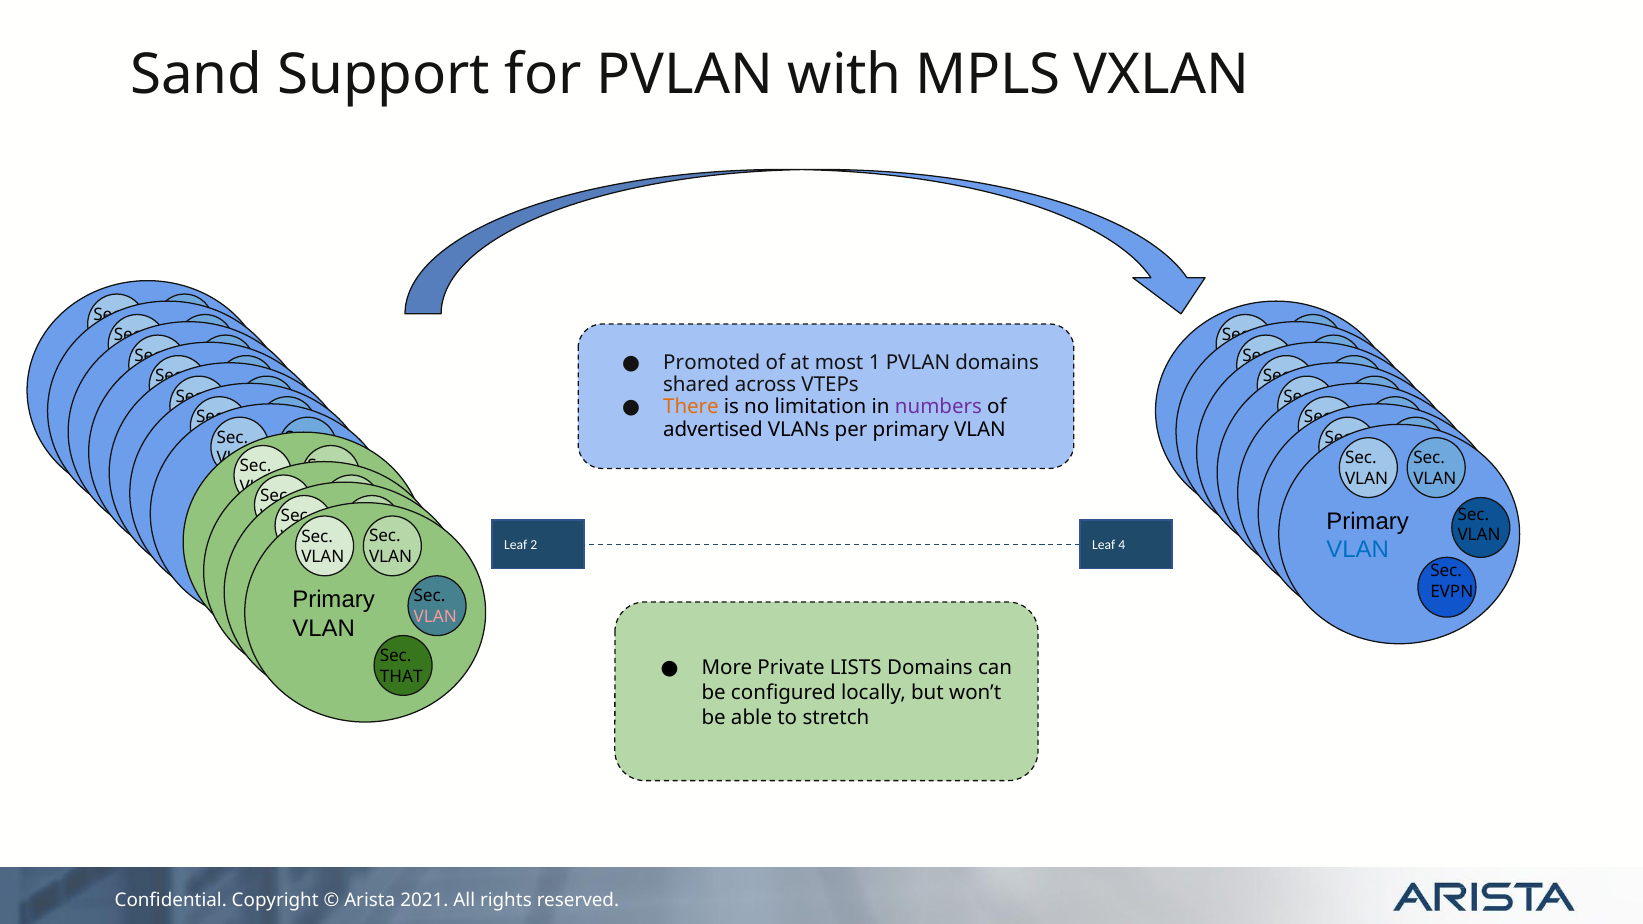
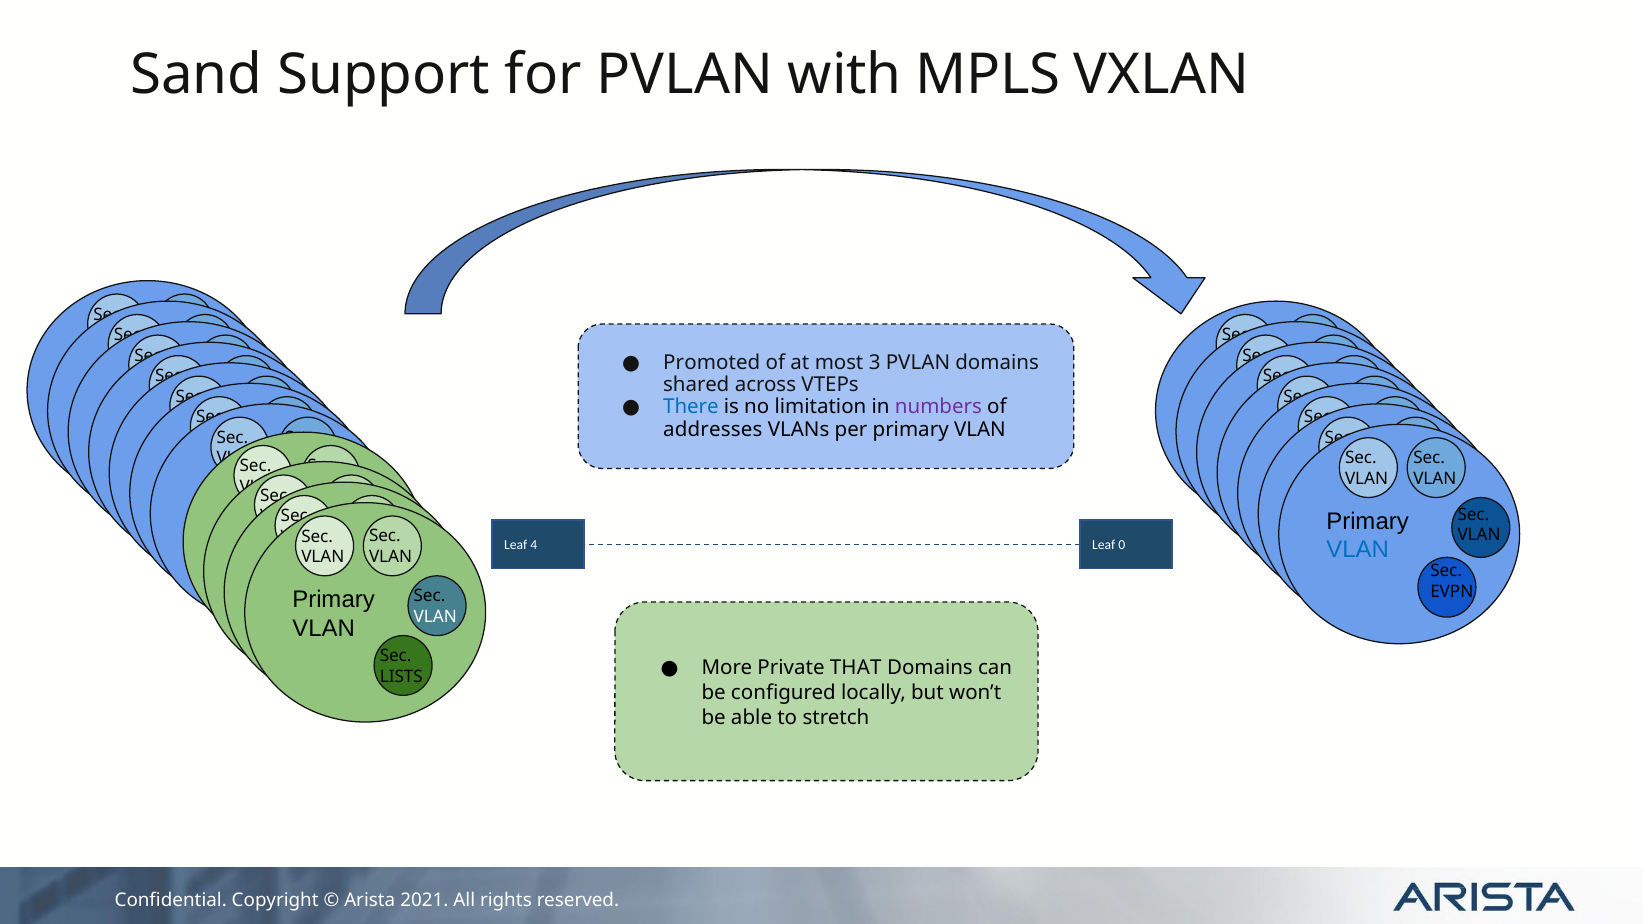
1: 1 -> 3 (875, 363)
There colour: orange -> blue (691, 407)
advertised: advertised -> addresses (713, 429)
2: 2 -> 4 (534, 545)
4: 4 -> 0 (1122, 545)
VLAN colour: pink -> white (435, 617)
LISTS: LISTS -> THAT (856, 668)
THAT: THAT -> LISTS (401, 677)
